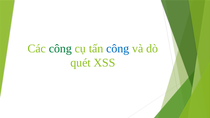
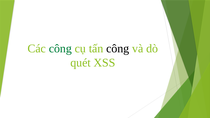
công colour: blue -> black (118, 49)
